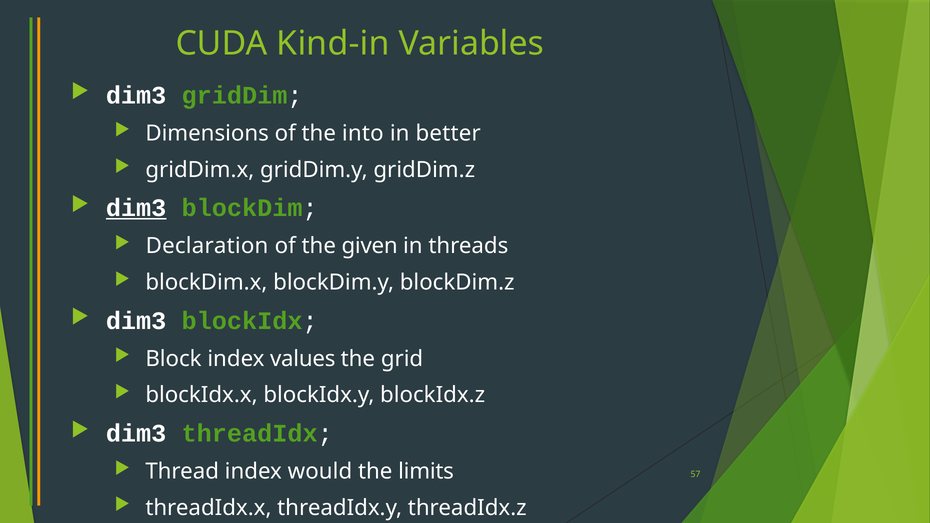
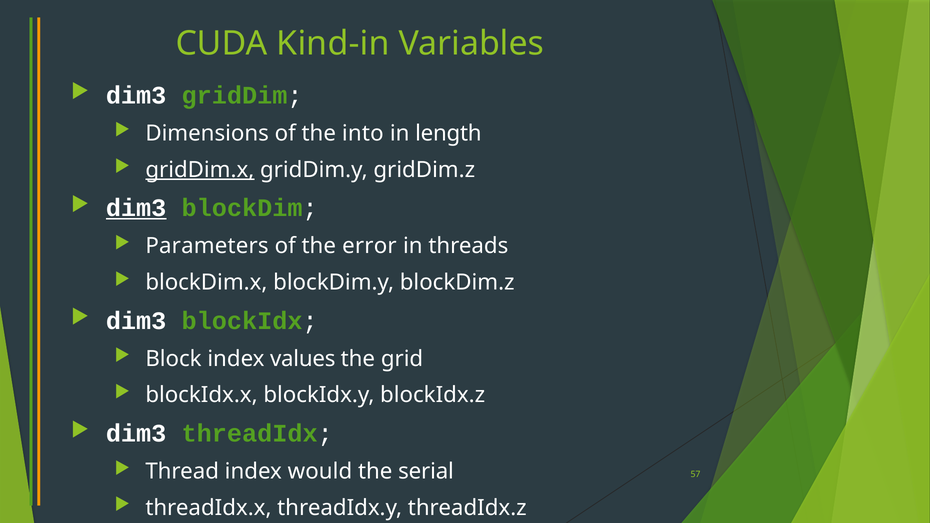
better: better -> length (448, 133)
gridDim.x underline: none -> present (200, 170)
Declaration: Declaration -> Parameters (207, 246)
given: given -> error (369, 246)
limits: limits -> serial (426, 472)
